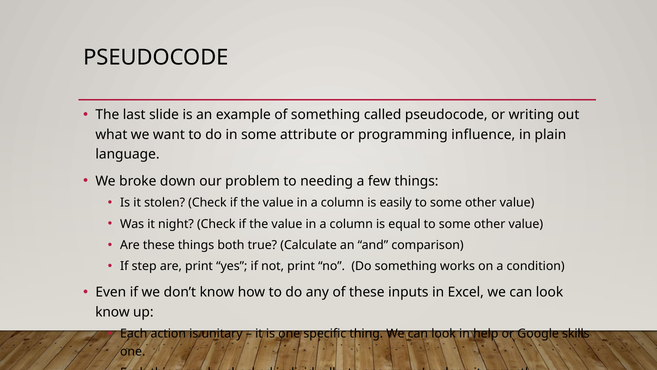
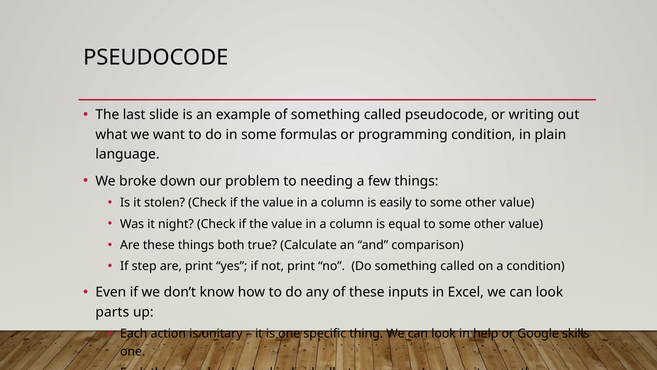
attribute: attribute -> formulas (309, 135)
programming influence: influence -> condition (483, 135)
Do something works: works -> called (457, 266)
know: know -> parts (112, 312)
